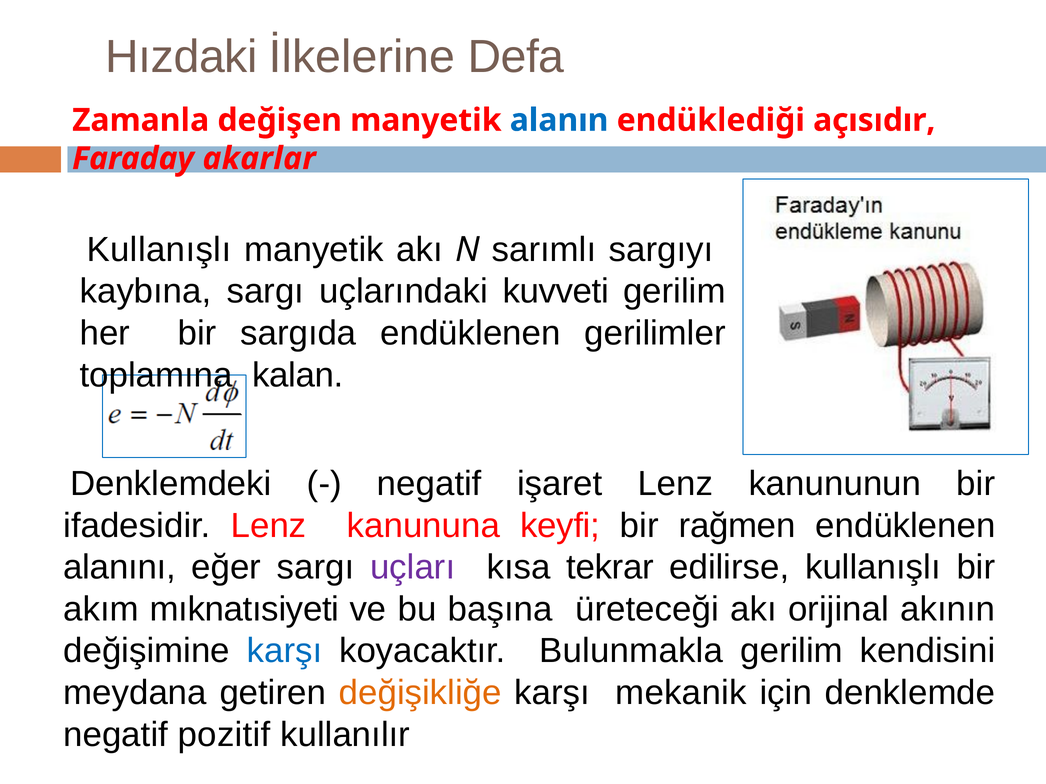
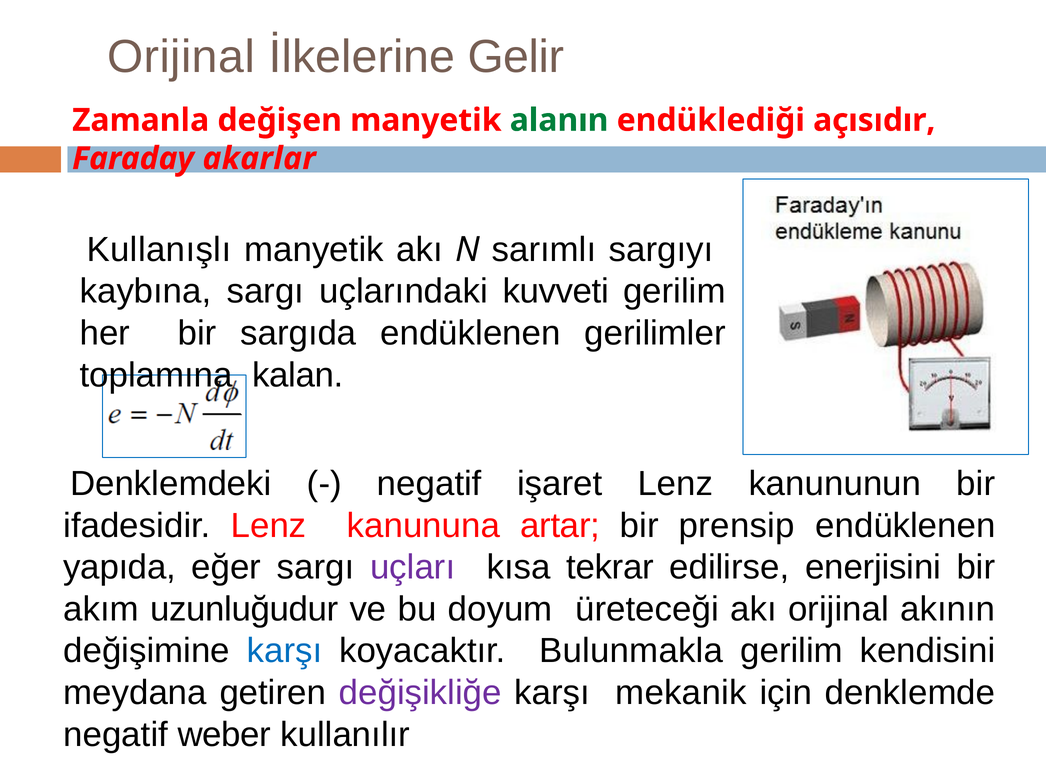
Hızdaki: Hızdaki -> Orijinal (181, 57)
Defa: Defa -> Gelir (516, 57)
alanın colour: blue -> green (559, 120)
keyfi: keyfi -> artar (560, 526)
rağmen: rağmen -> prensip (737, 526)
alanını: alanını -> yapıda (120, 568)
edilirse kullanışlı: kullanışlı -> enerjisini (873, 568)
mıknatısiyeti: mıknatısiyeti -> uzunluğudur (244, 610)
başına: başına -> doyum (500, 610)
değişikliğe colour: orange -> purple (420, 693)
pozitif: pozitif -> weber (224, 735)
